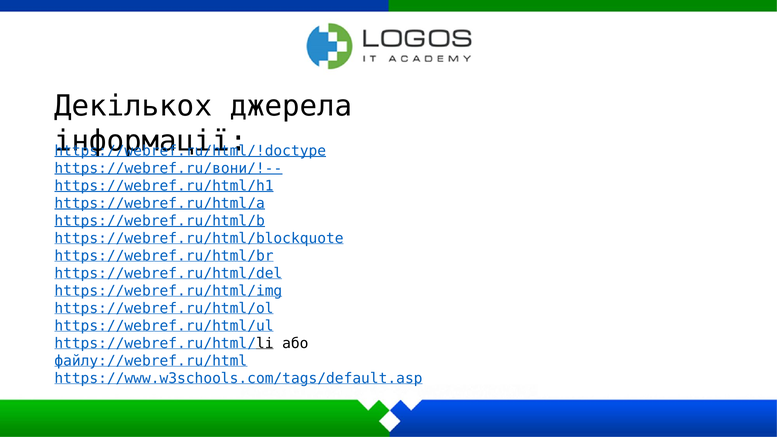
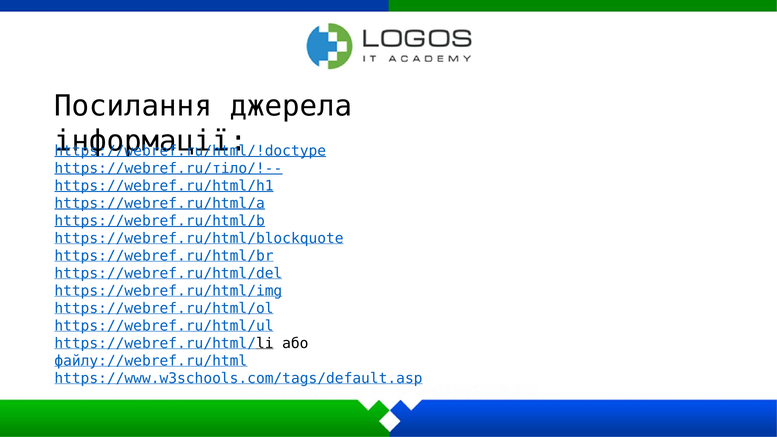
Декількох: Декількох -> Посилання (133, 106)
https://webref.ru/вони/!--: https://webref.ru/вони/!-- -> https://webref.ru/тіло/!-- (168, 169)
